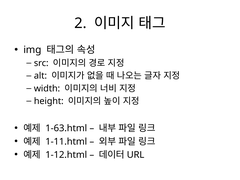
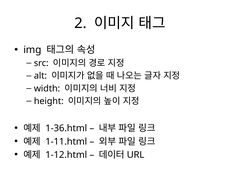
1-63.html: 1-63.html -> 1-36.html (66, 128)
